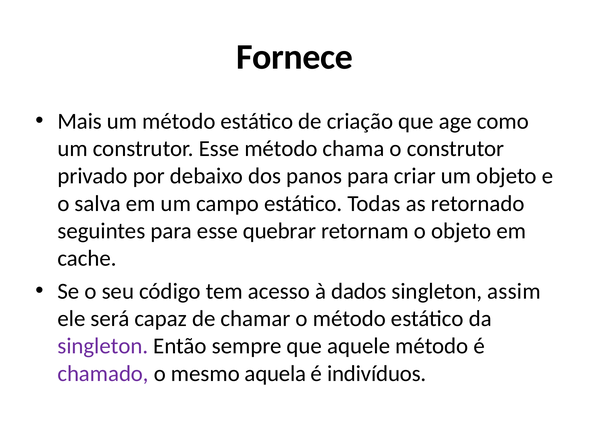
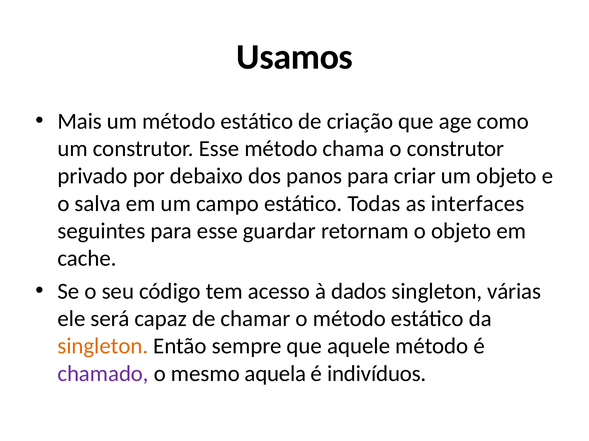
Fornece: Fornece -> Usamos (295, 57)
retornado: retornado -> interfaces (478, 204)
quebrar: quebrar -> guardar (279, 231)
assim: assim -> várias (514, 292)
singleton colour: purple -> orange (103, 347)
